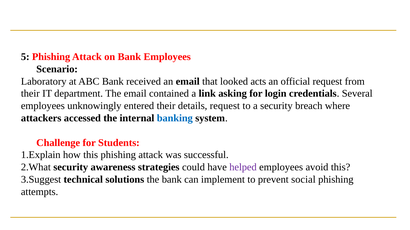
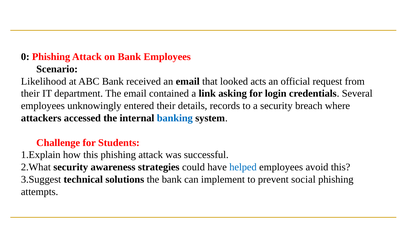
5: 5 -> 0 (25, 57)
Laboratory: Laboratory -> Likelihood (44, 82)
details request: request -> records (225, 106)
helped colour: purple -> blue (243, 168)
